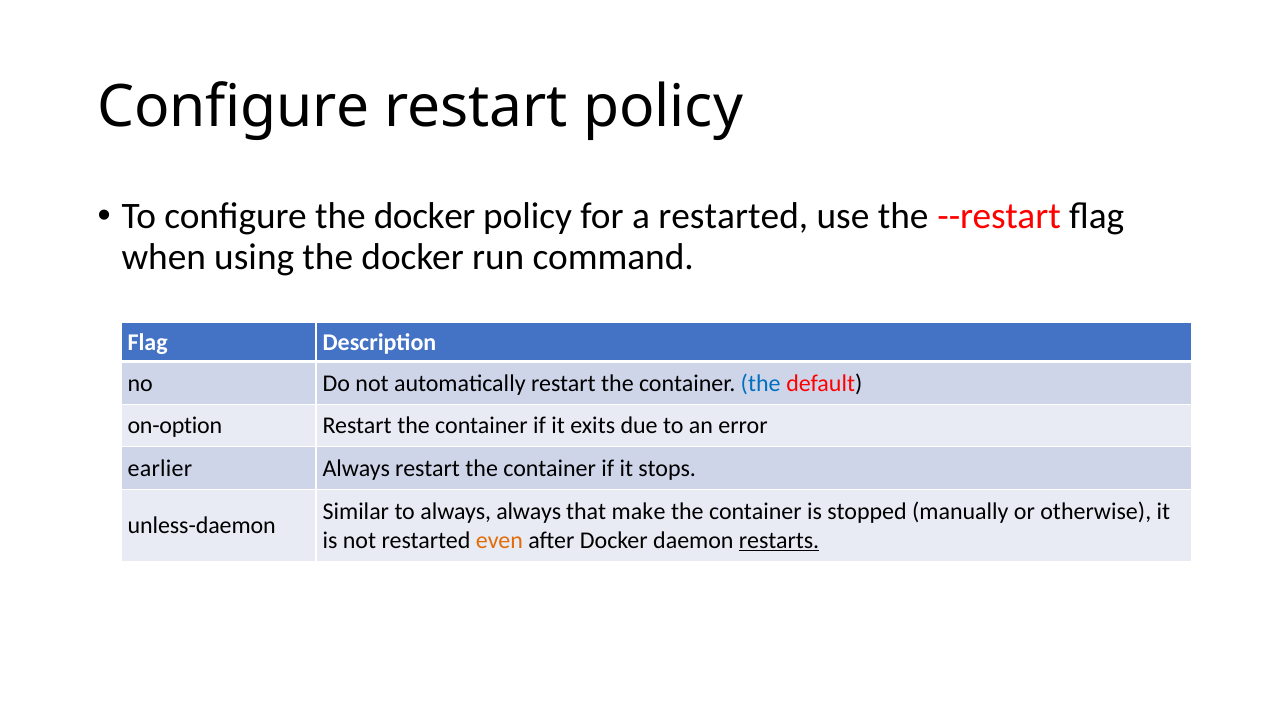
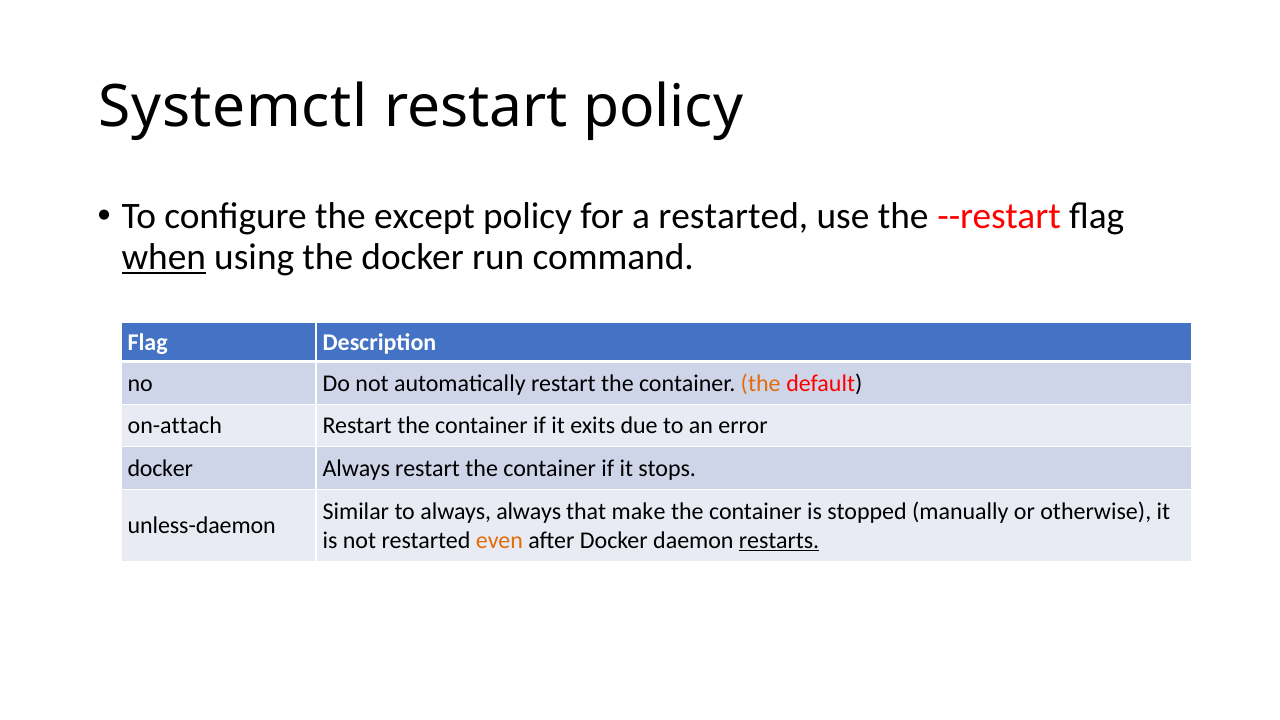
Configure: Configure -> Systemctl (233, 108)
configure the docker: docker -> except (424, 216)
when underline: none -> present (164, 257)
the colour: blue -> orange (761, 383)
on-option: on-option -> on-attach (175, 426)
earlier: earlier -> docker (160, 469)
